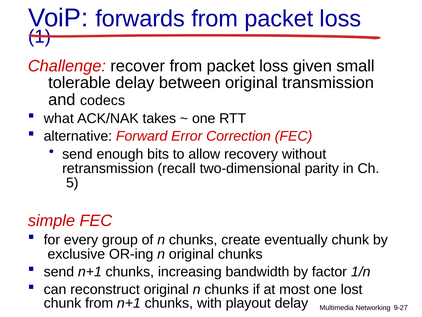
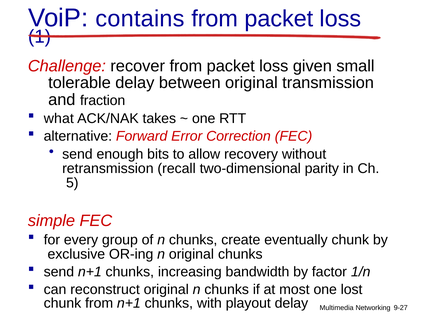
forwards: forwards -> contains (140, 19)
codecs: codecs -> fraction (103, 100)
